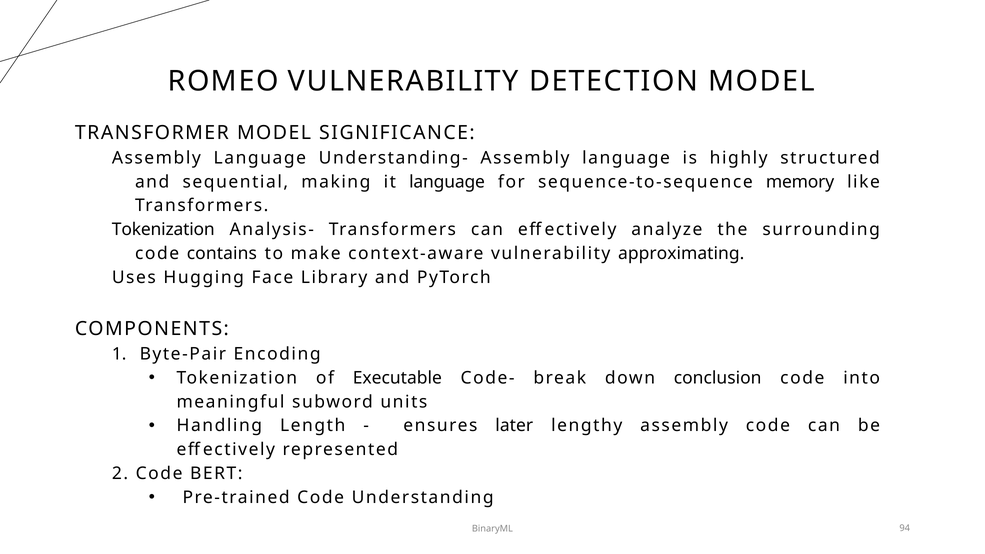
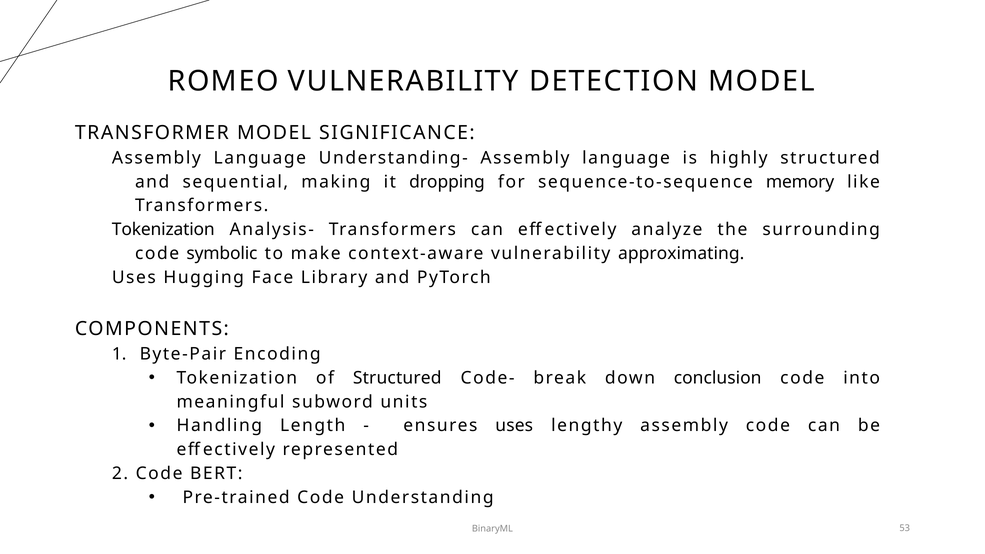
it language: language -> dropping (447, 182)
contains: contains -> symbolic (222, 253)
of Executable: Executable -> Structured (397, 378)
ensures later: later -> uses (514, 426)
94: 94 -> 53 (905, 528)
